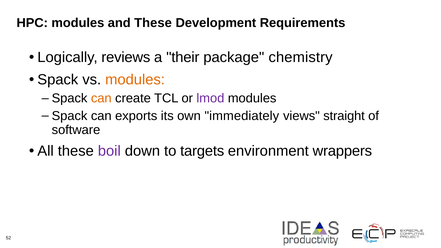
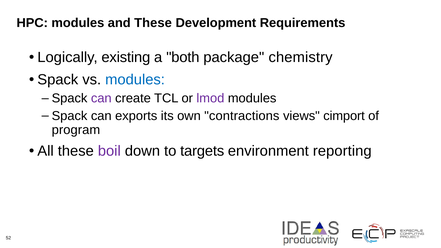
reviews: reviews -> existing (126, 57)
their: their -> both (183, 57)
modules colour: orange -> blue (135, 80)
can colour: orange -> purple (101, 98)
immediately: immediately -> contractions (242, 116)
straight: straight -> cimport (344, 116)
software: software -> program (76, 130)
wrappers: wrappers -> reporting (342, 151)
